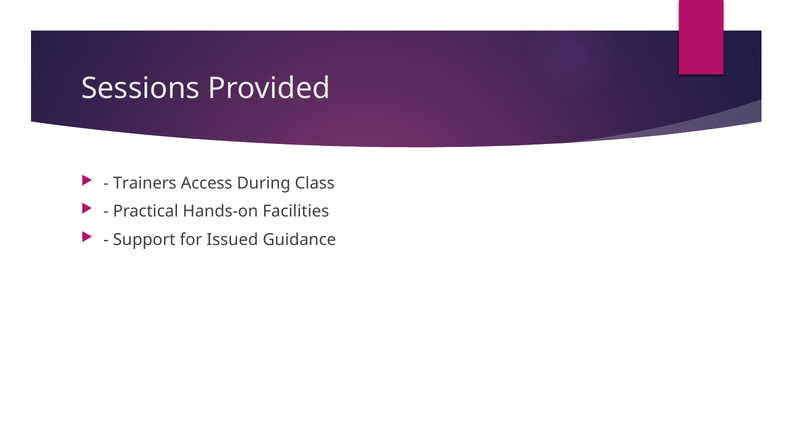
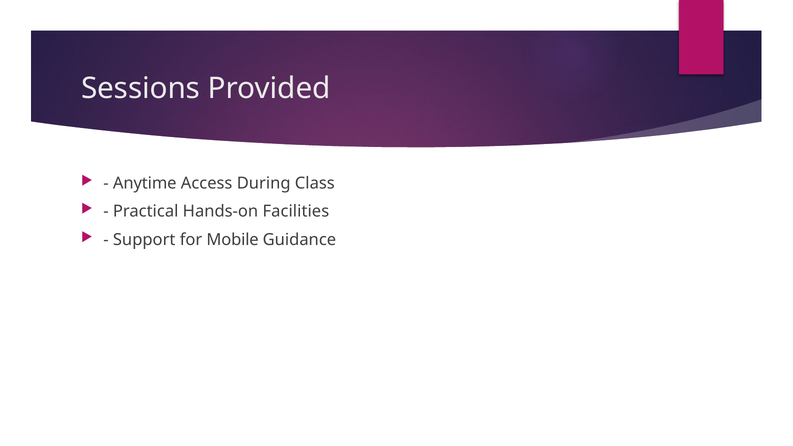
Trainers: Trainers -> Anytime (145, 183)
Issued: Issued -> Mobile (233, 240)
